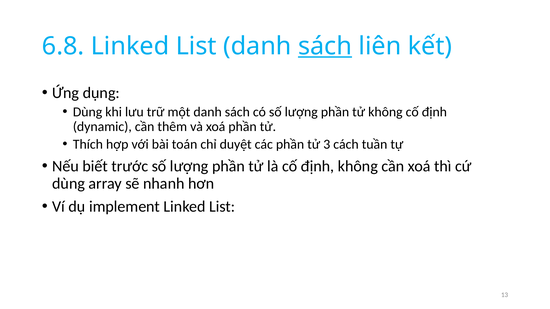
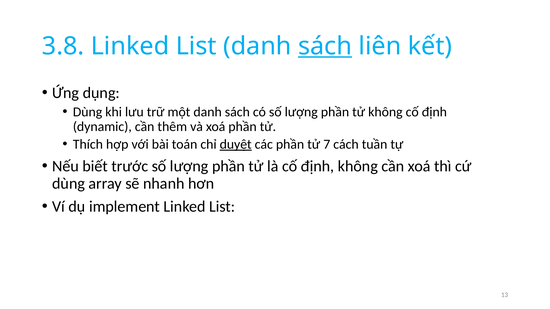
6.8: 6.8 -> 3.8 (63, 46)
duyệt underline: none -> present (236, 144)
3: 3 -> 7 (327, 144)
